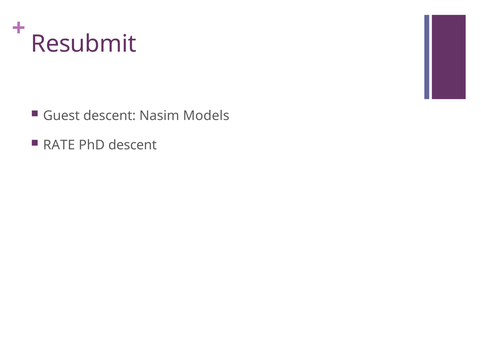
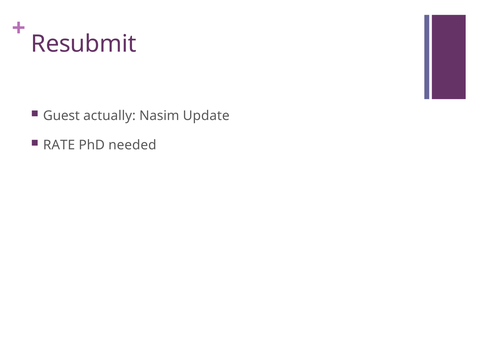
Guest descent: descent -> actually (110, 116)
Models: Models -> Update (206, 116)
PhD descent: descent -> needed (132, 145)
